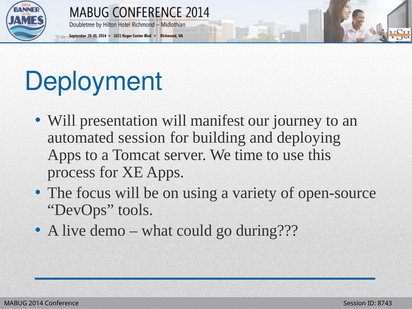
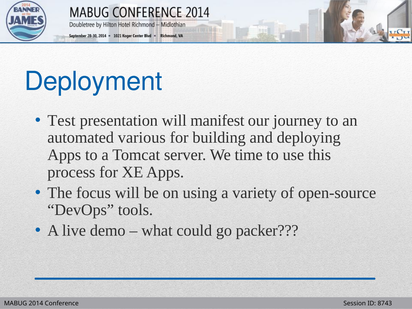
Will: Will -> Test (61, 120)
automated session: session -> various (142, 138)
during: during -> packer (267, 231)
